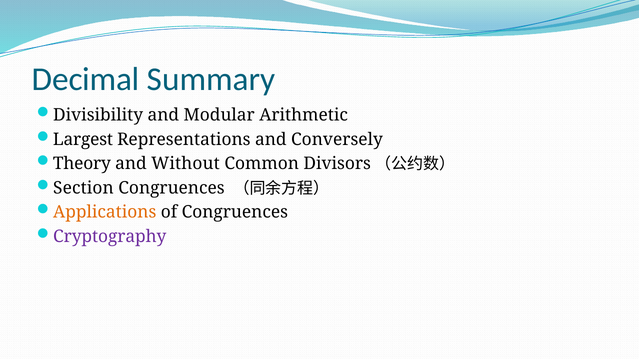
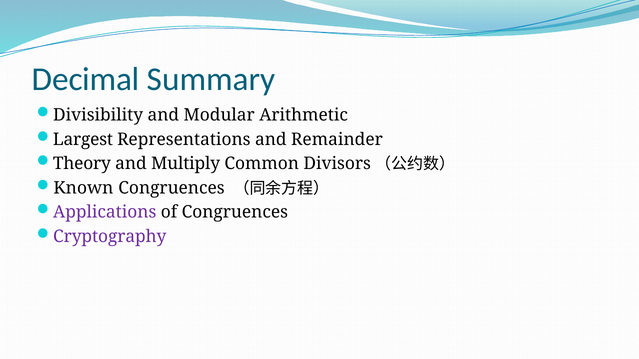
Conversely: Conversely -> Remainder (337, 140)
Without: Without -> Multiply (186, 164)
Section: Section -> Known (83, 188)
Applications colour: orange -> purple (105, 212)
